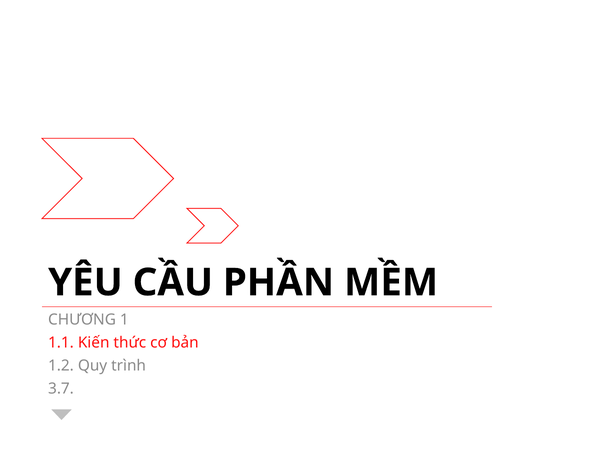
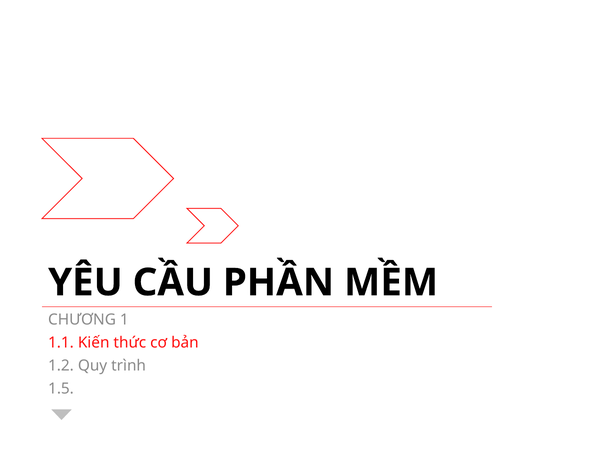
3.7: 3.7 -> 1.5 (61, 389)
